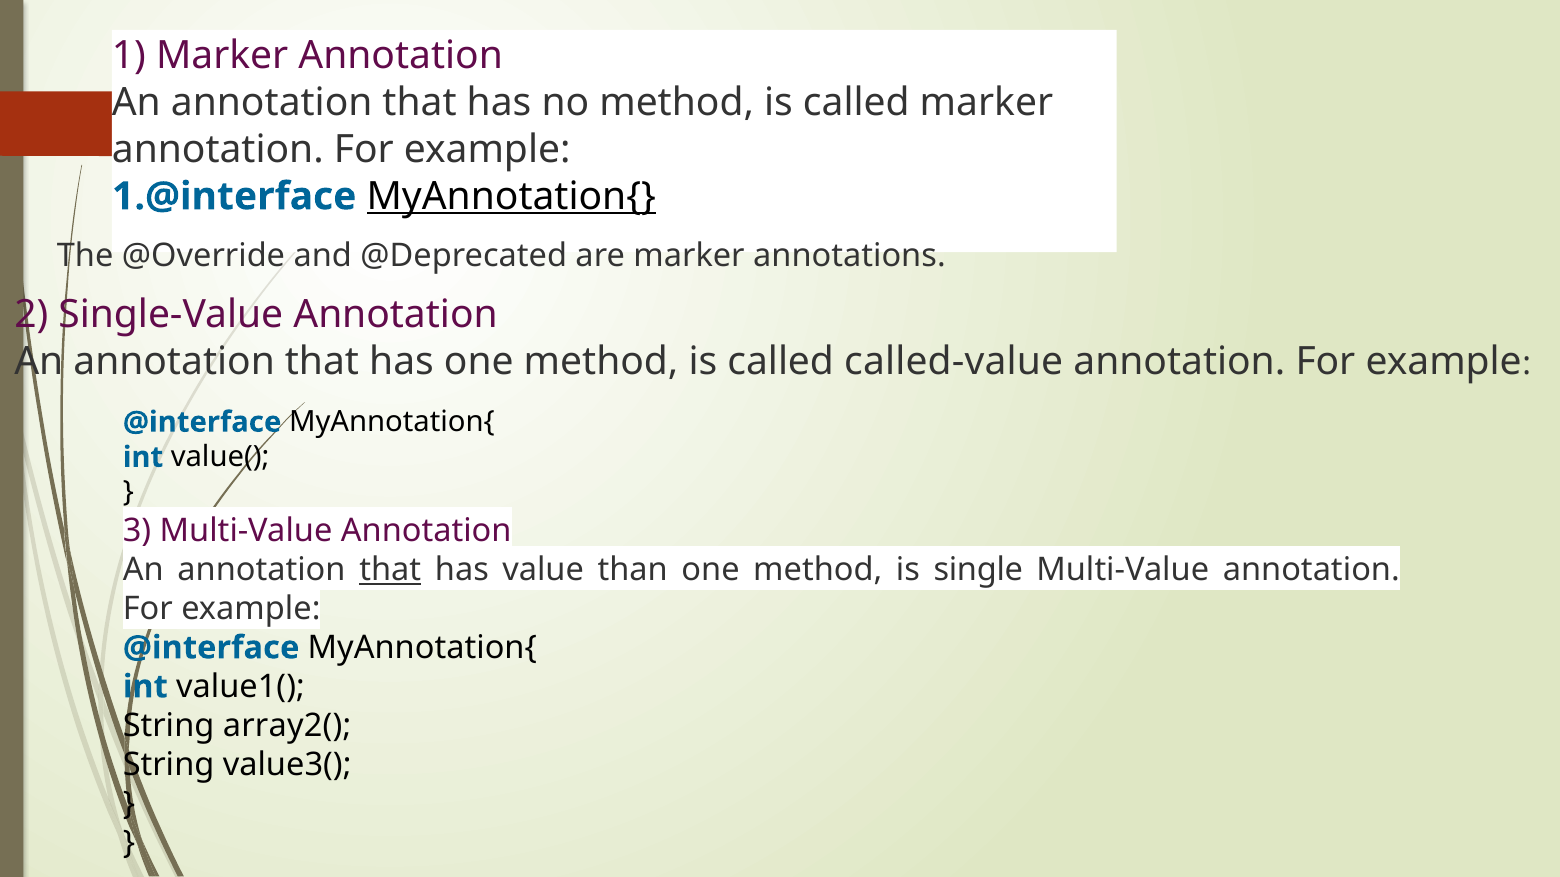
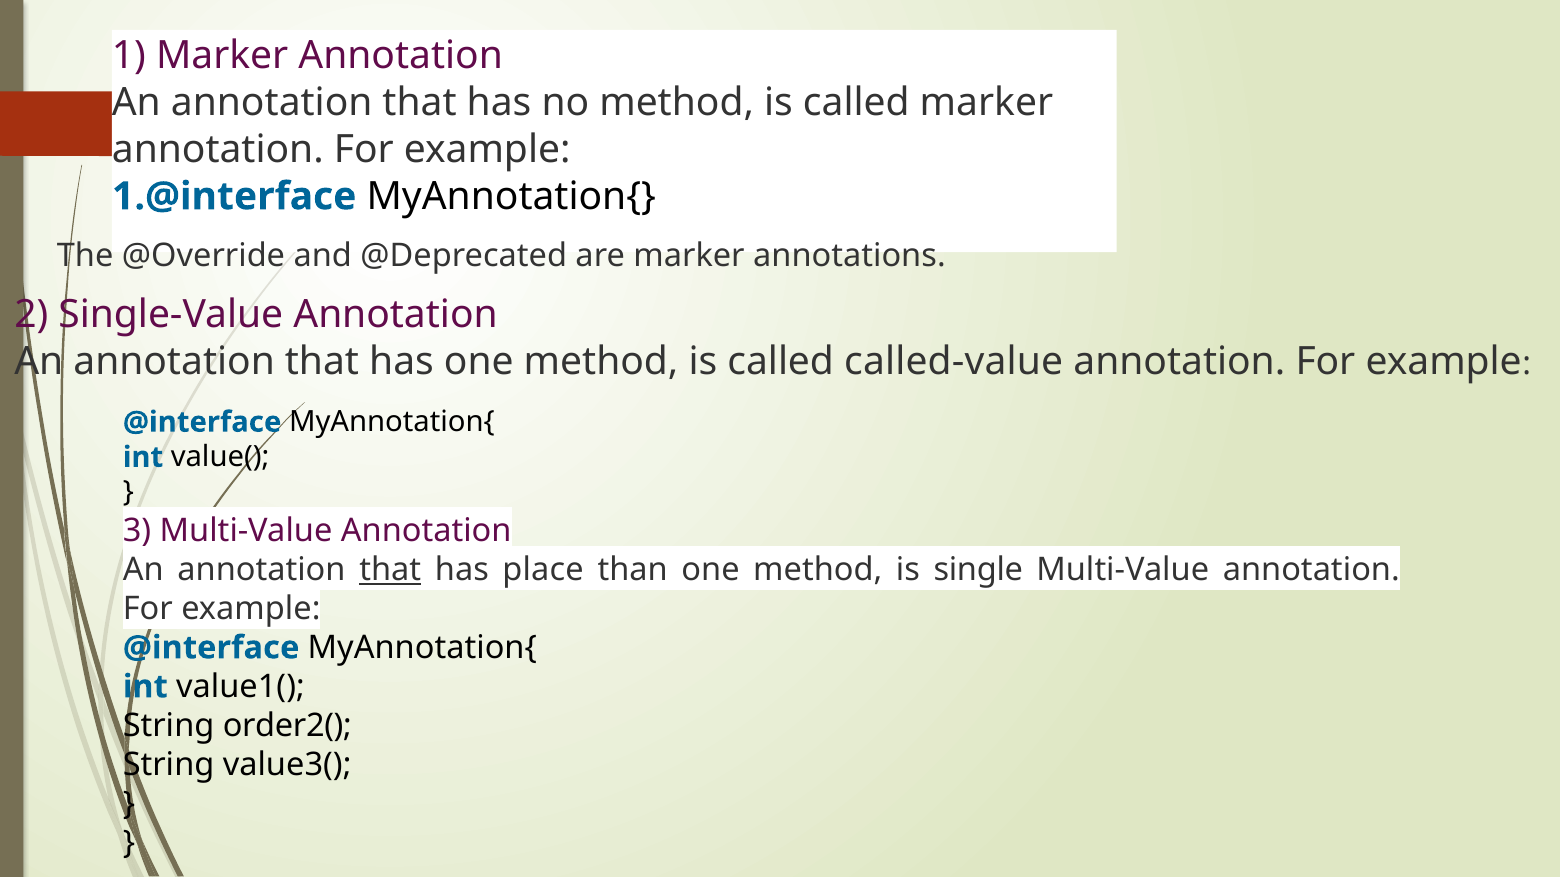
MyAnnotation{ underline: present -> none (511, 197)
value: value -> place (543, 570)
array2(: array2( -> order2( (287, 726)
